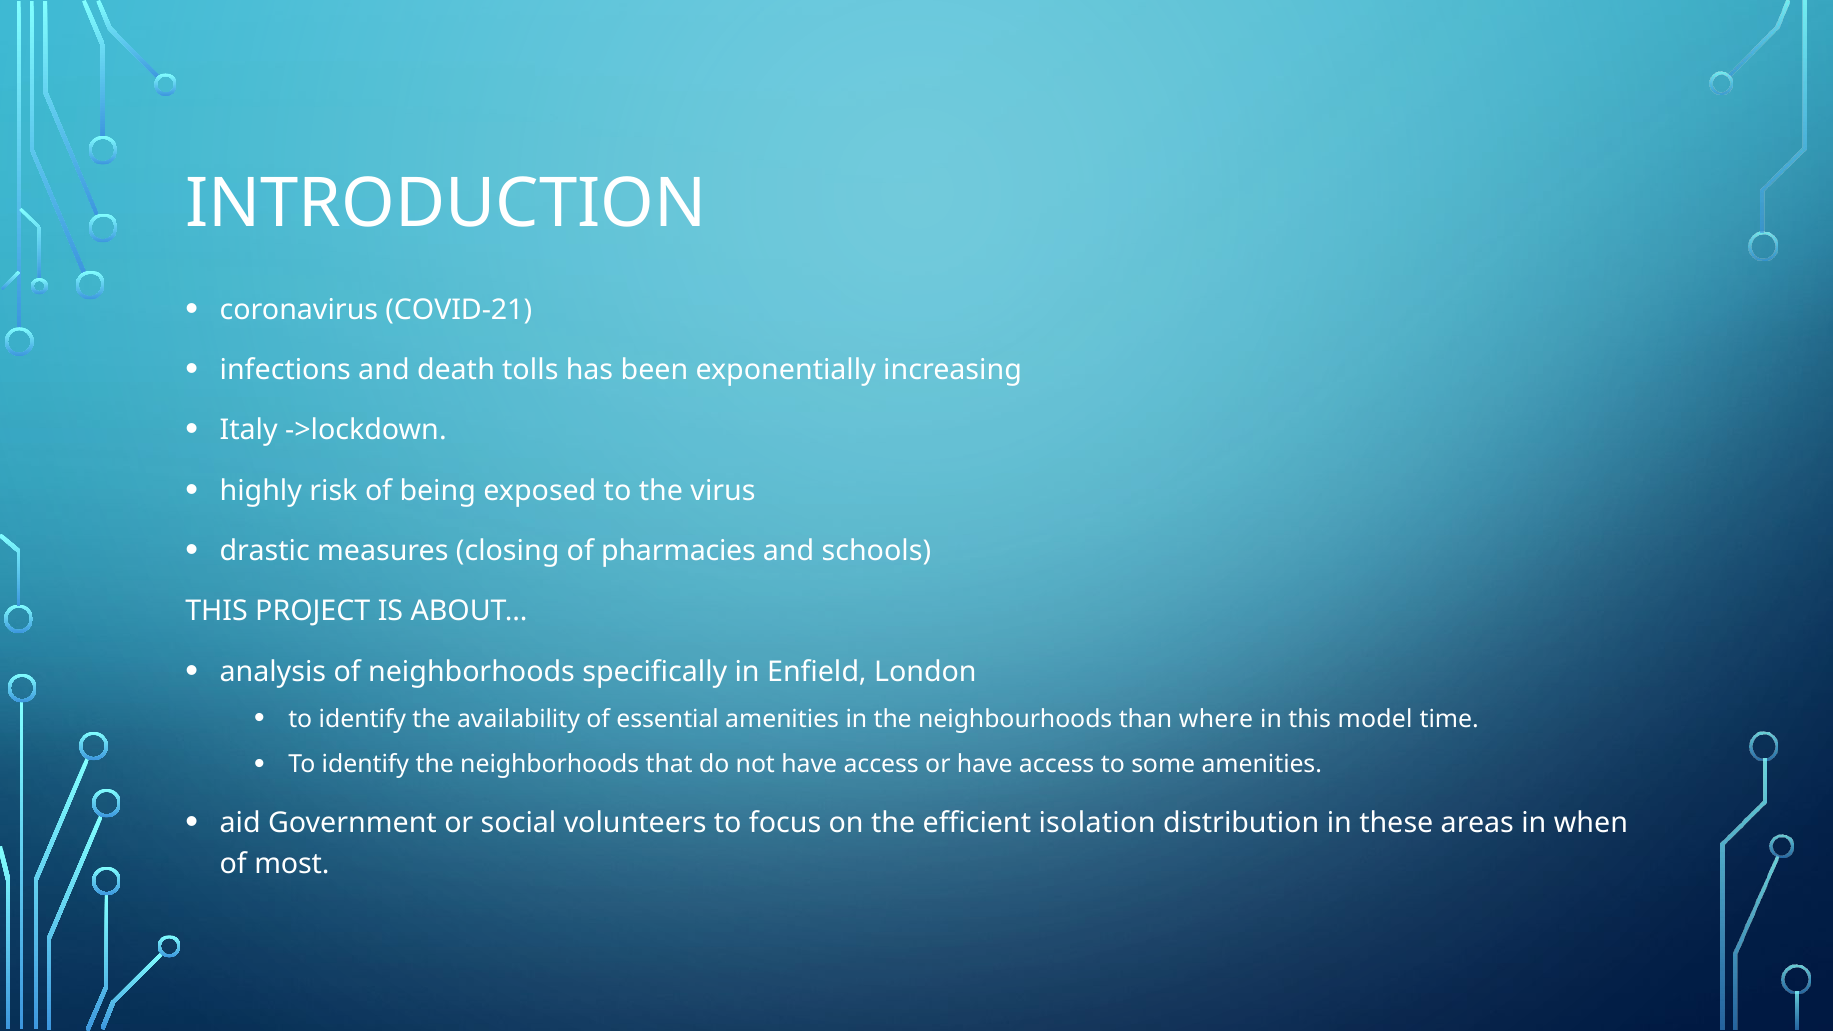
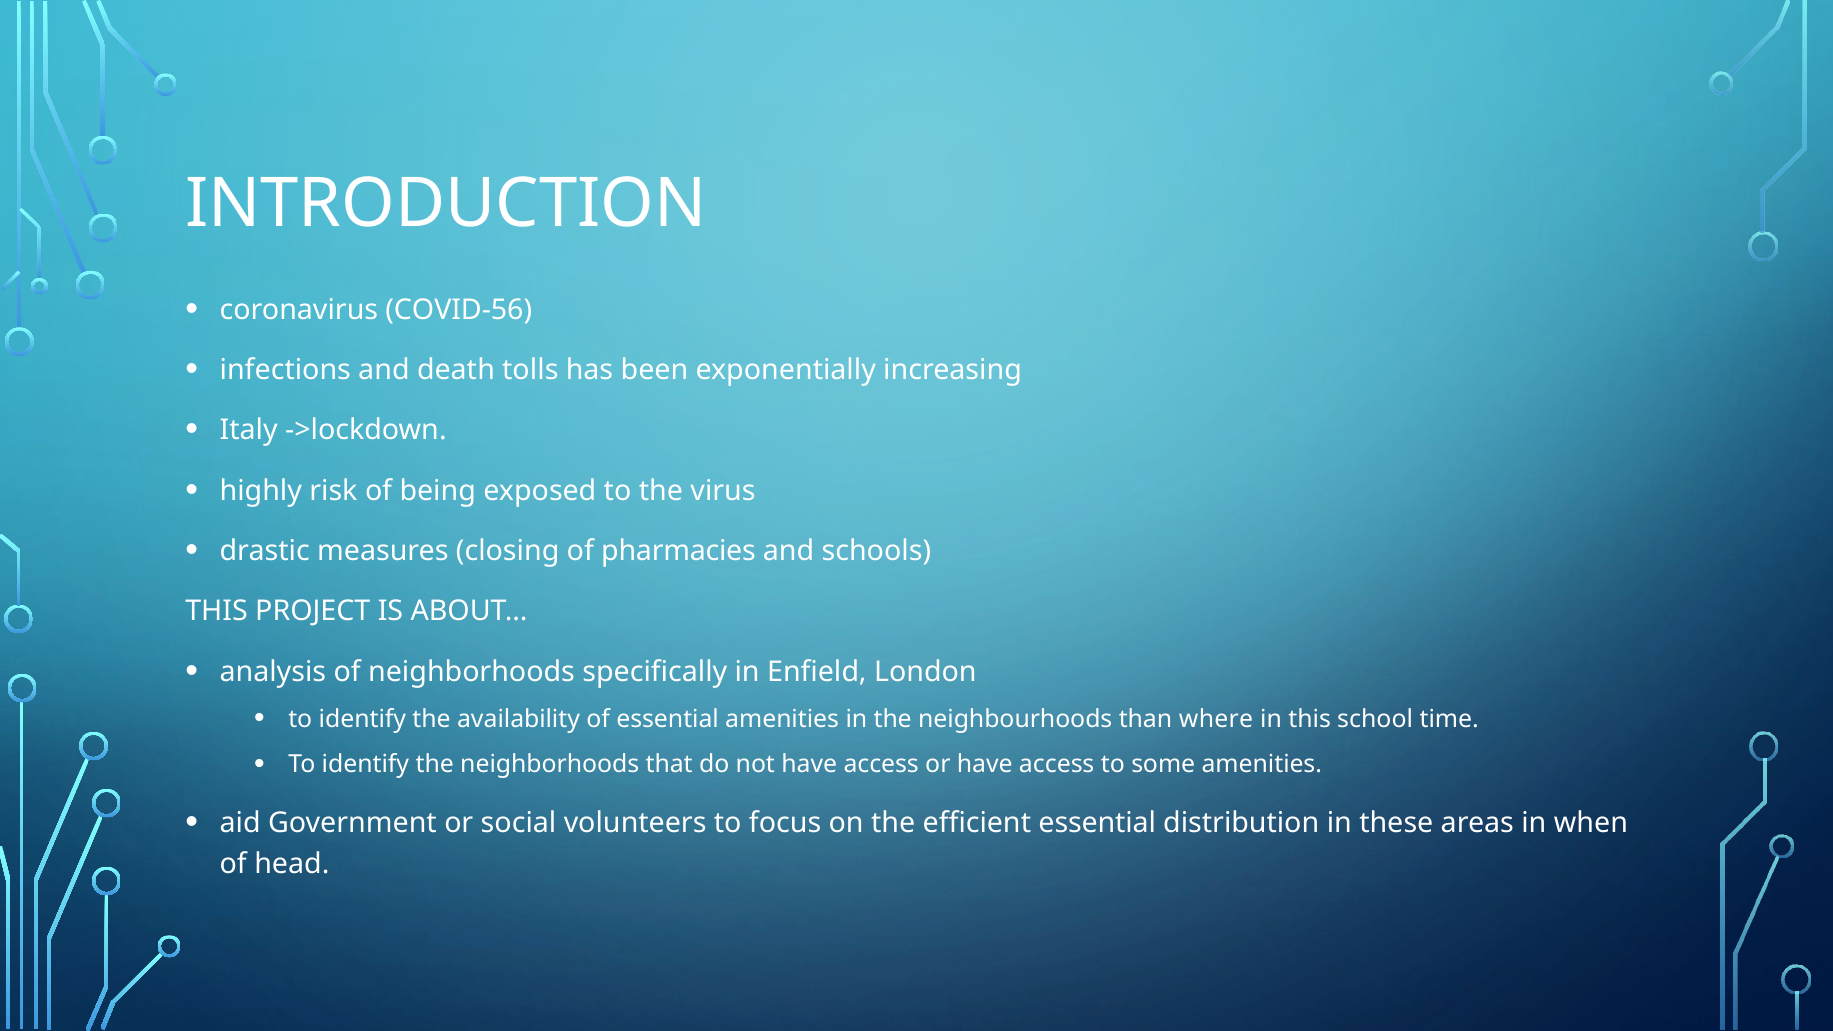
COVID-21: COVID-21 -> COVID-56 (459, 310)
model: model -> school (1375, 719)
efficient isolation: isolation -> essential (1097, 823)
most: most -> head (292, 864)
